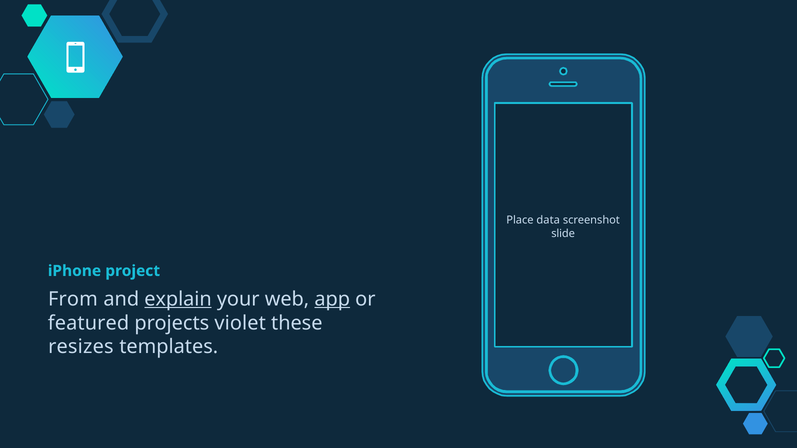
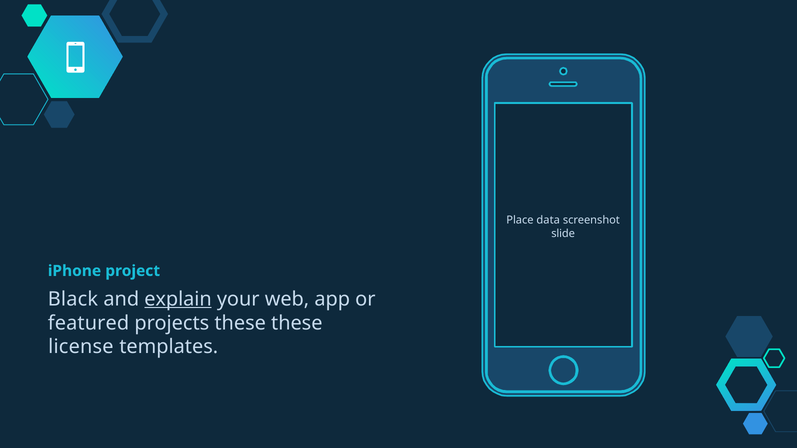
From: From -> Black (73, 299)
app underline: present -> none (332, 299)
projects violet: violet -> these (240, 323)
resizes: resizes -> license (81, 347)
